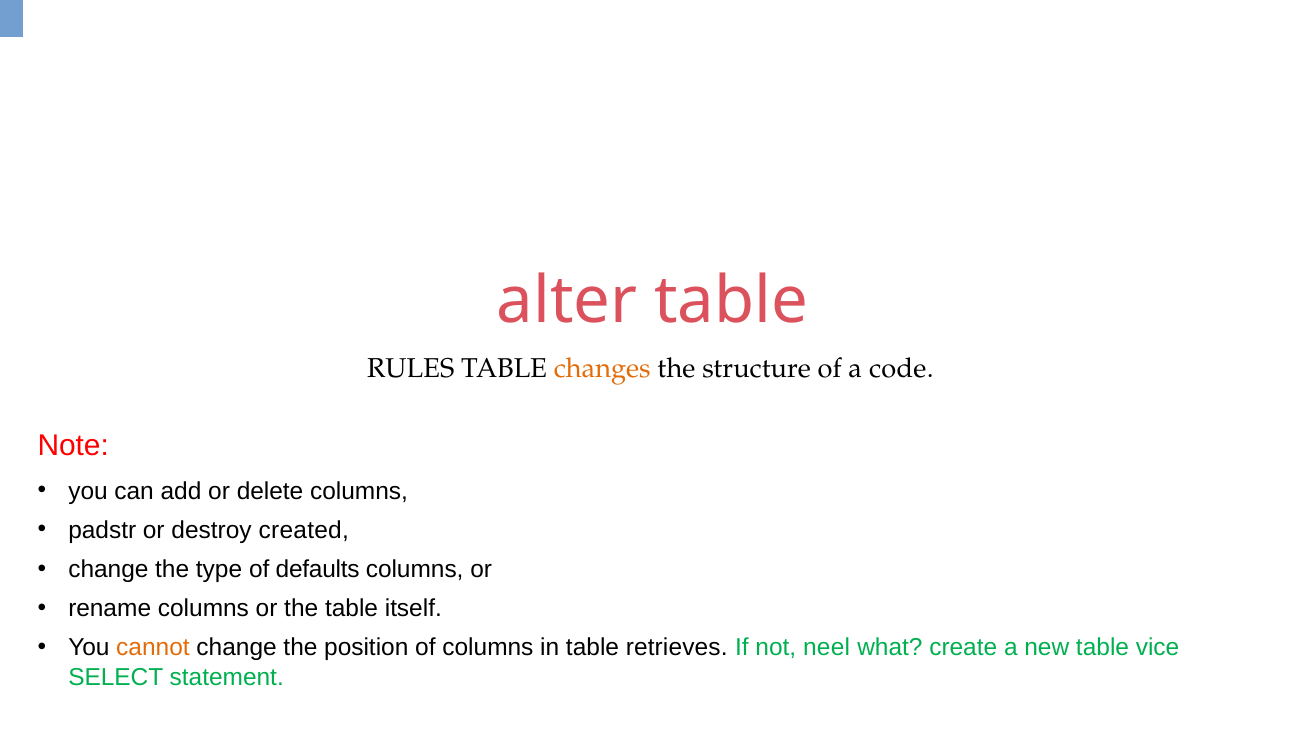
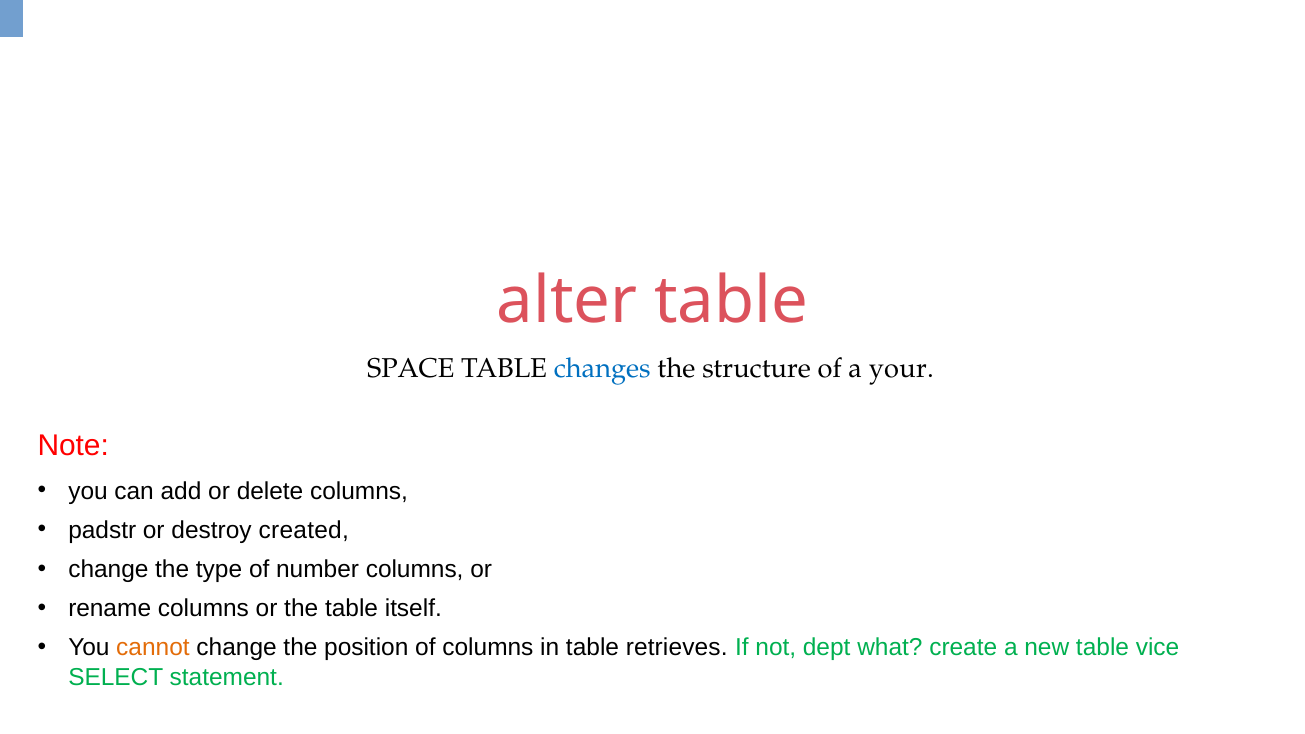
RULES: RULES -> SPACE (411, 369)
changes colour: orange -> blue (602, 369)
code: code -> your (901, 369)
defaults: defaults -> number (318, 569)
neel: neel -> dept (827, 648)
